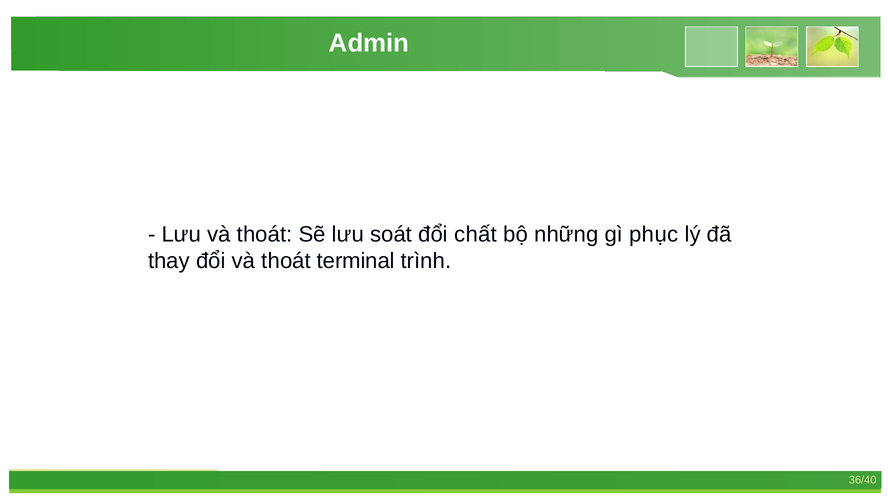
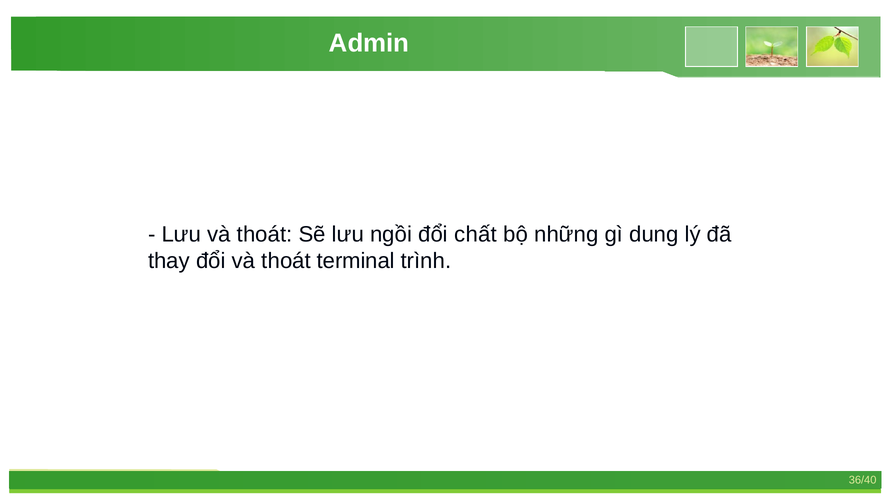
soát: soát -> ngồi (391, 235)
phục: phục -> dung (654, 235)
